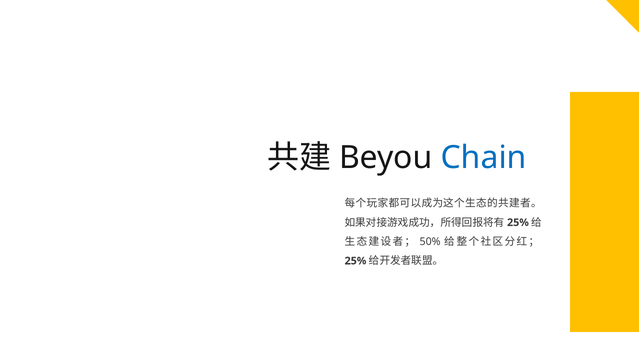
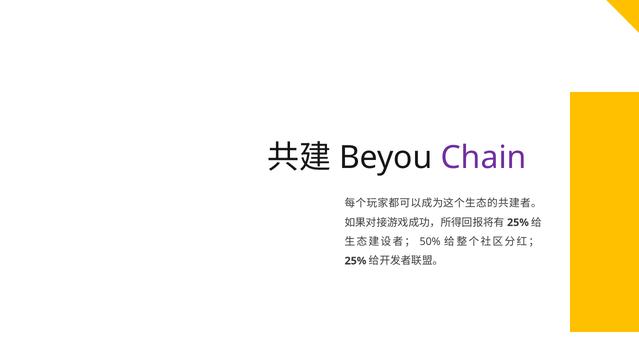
Chain colour: blue -> purple (484, 158)
